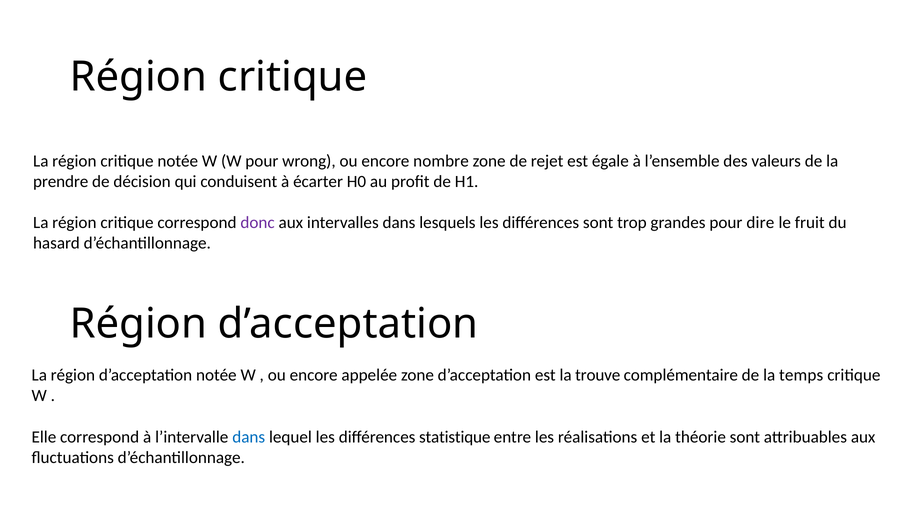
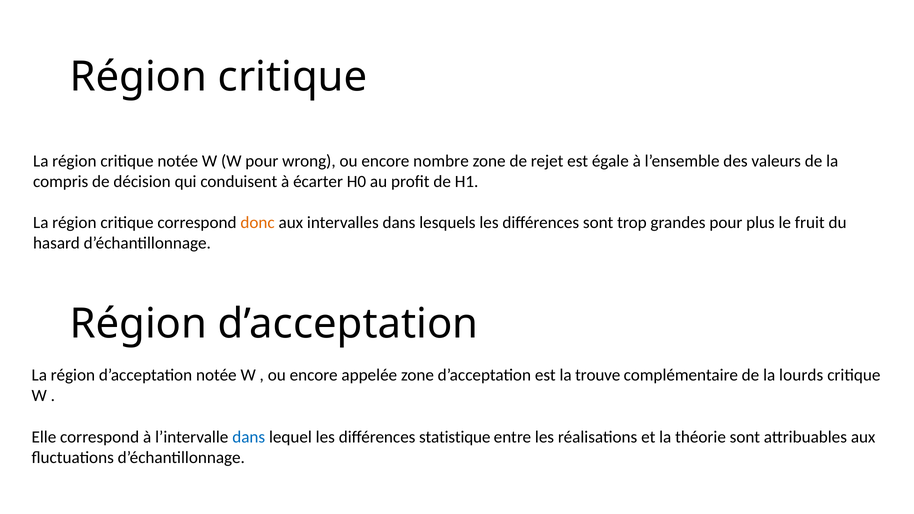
prendre: prendre -> compris (61, 182)
donc colour: purple -> orange (258, 223)
dire: dire -> plus (760, 223)
temps: temps -> lourds (801, 375)
